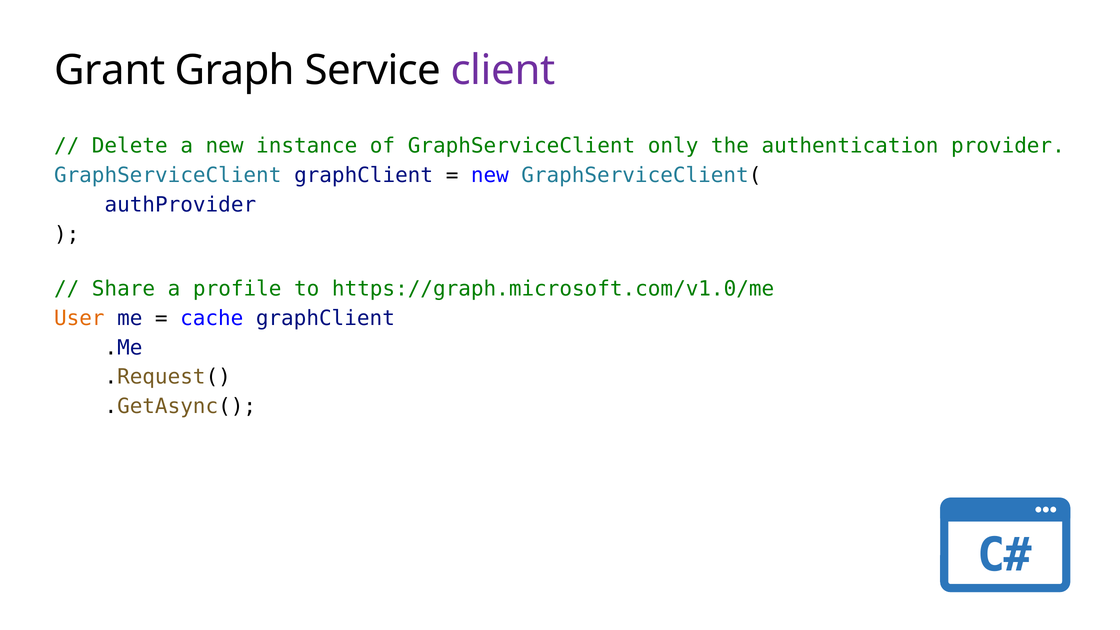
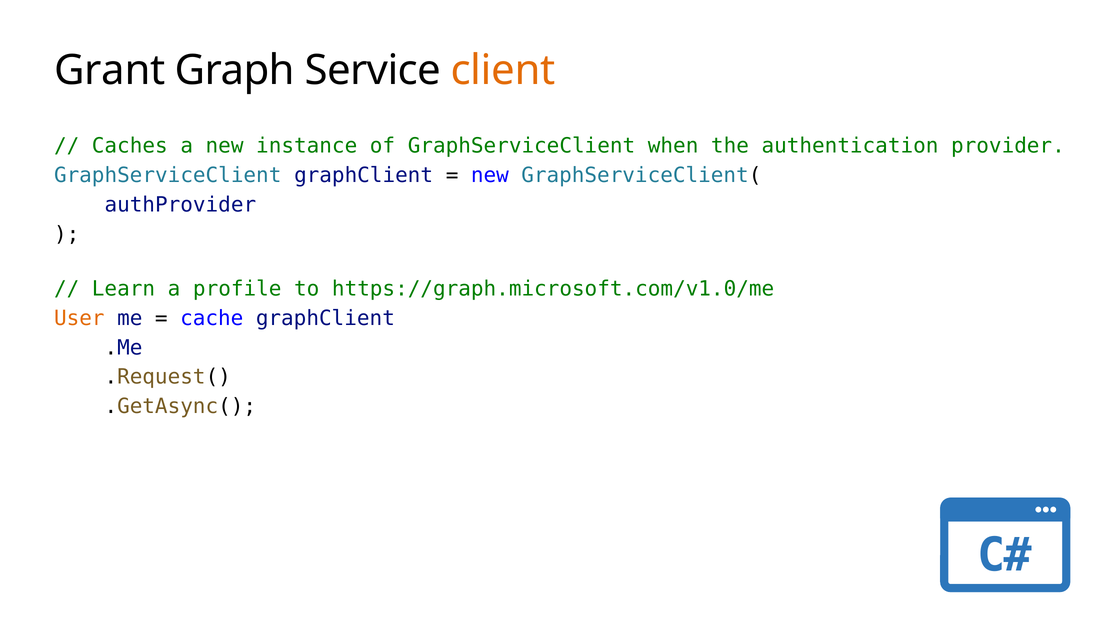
client colour: purple -> orange (503, 70)
Delete: Delete -> Caches (130, 146)
only: only -> when (673, 146)
Share: Share -> Learn (123, 289)
